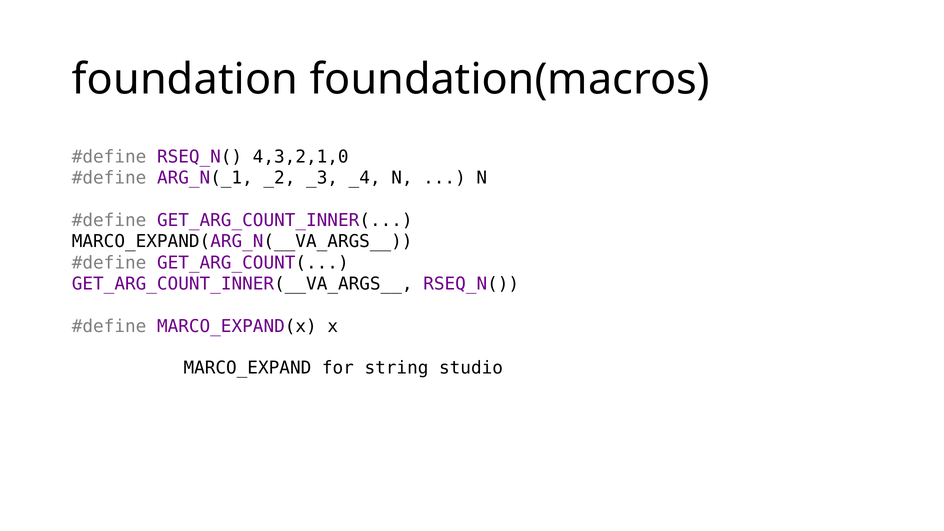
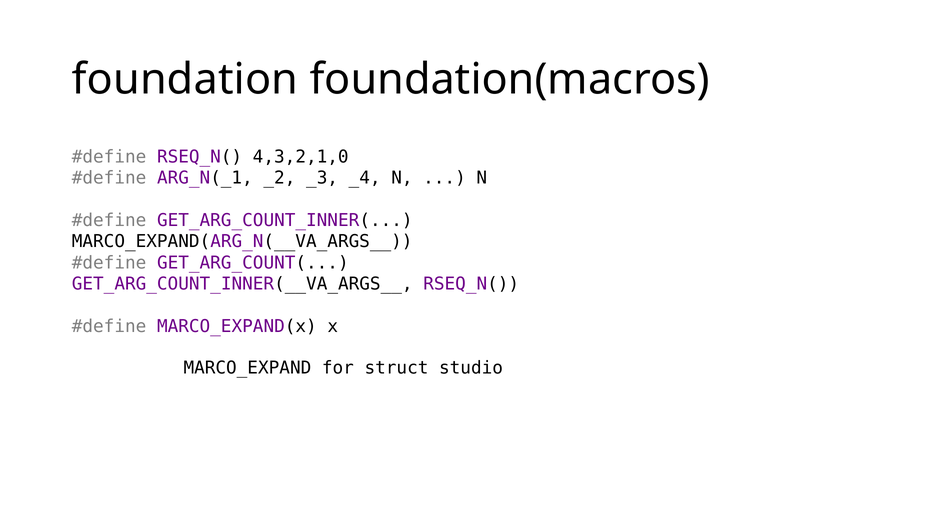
string: string -> struct (396, 368)
